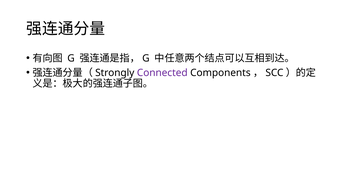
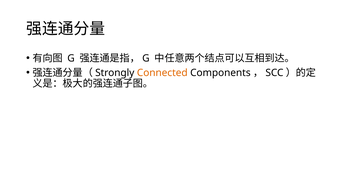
Connected colour: purple -> orange (162, 73)
